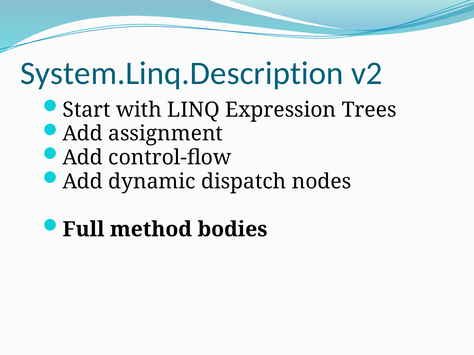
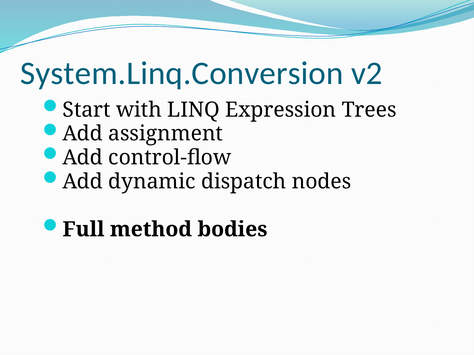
System.Linq.Description: System.Linq.Description -> System.Linq.Conversion (182, 73)
